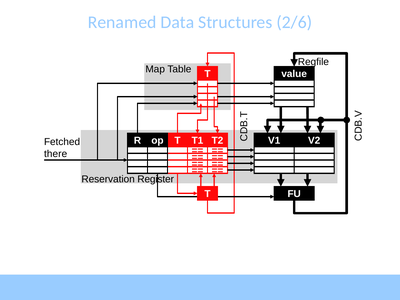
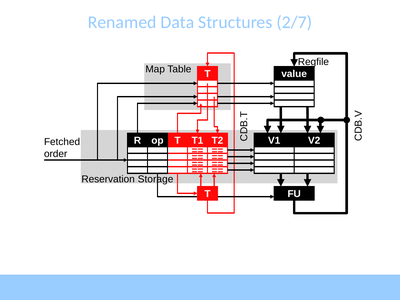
2/6: 2/6 -> 2/7 (294, 22)
there: there -> order (56, 154)
Register: Register -> Storage (156, 179)
